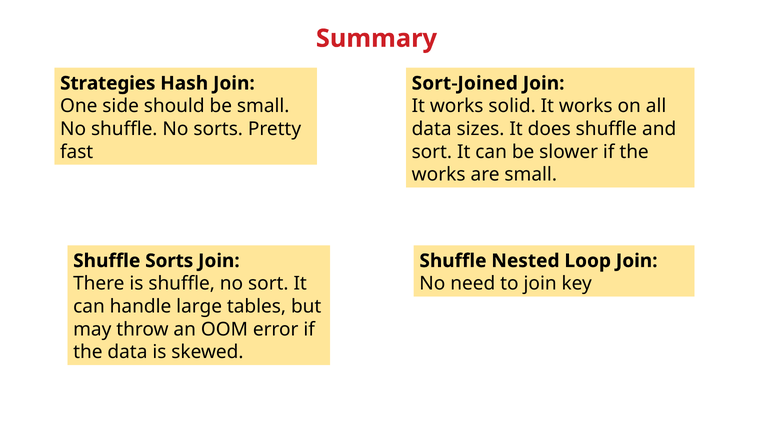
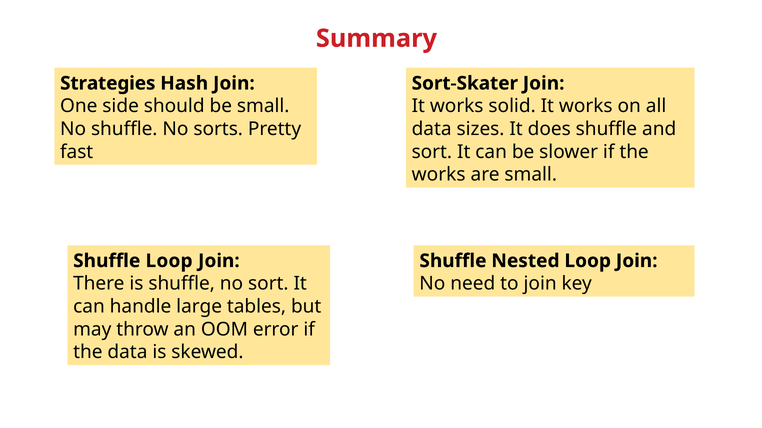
Sort-Joined: Sort-Joined -> Sort-Skater (465, 83)
Shuffle Sorts: Sorts -> Loop (169, 261)
